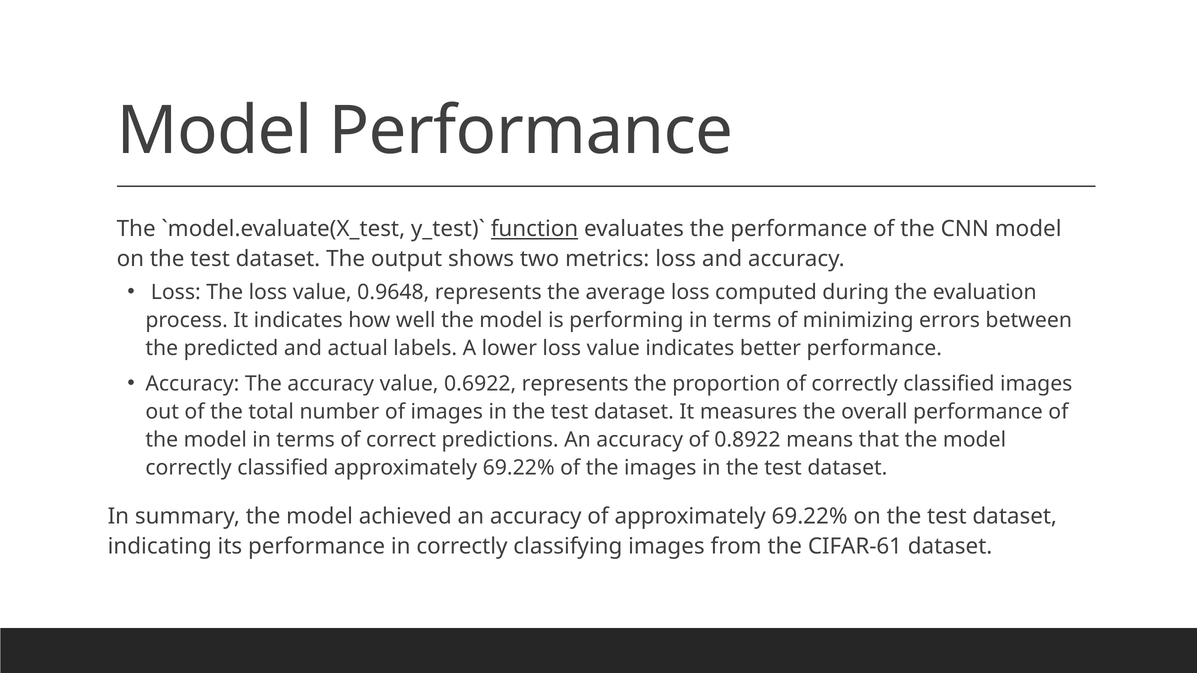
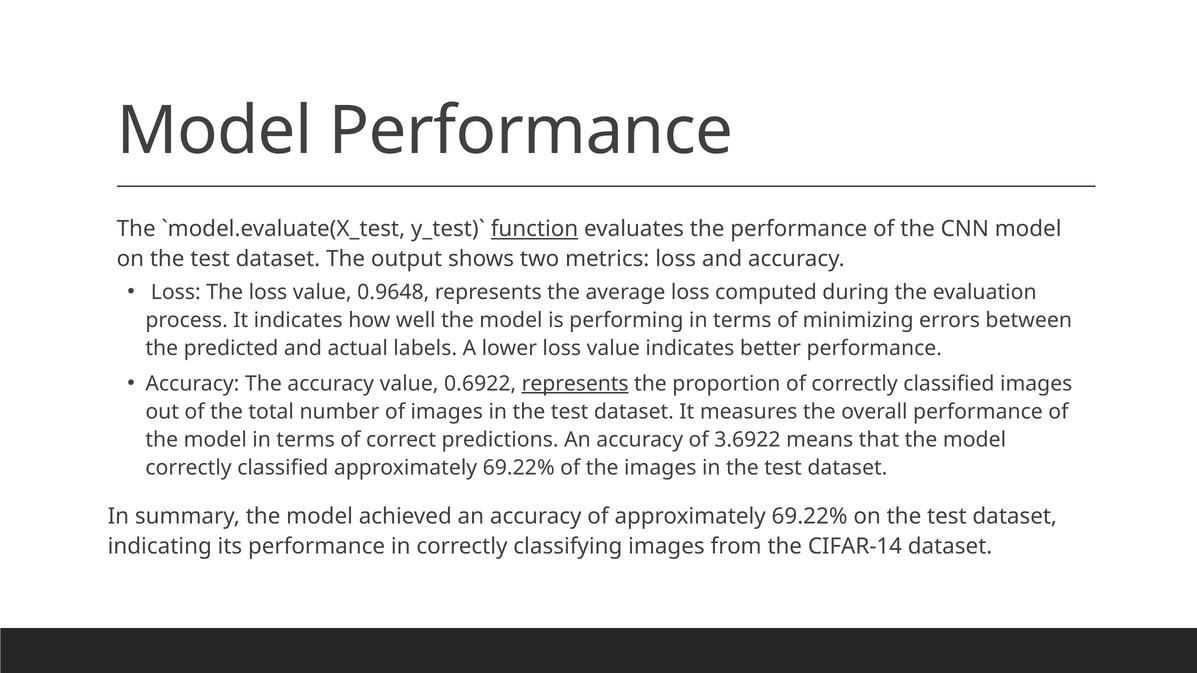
represents underline: none -> present (575, 384)
0.8922: 0.8922 -> 3.6922 (747, 440)
CIFAR-61: CIFAR-61 -> CIFAR-14 (855, 546)
